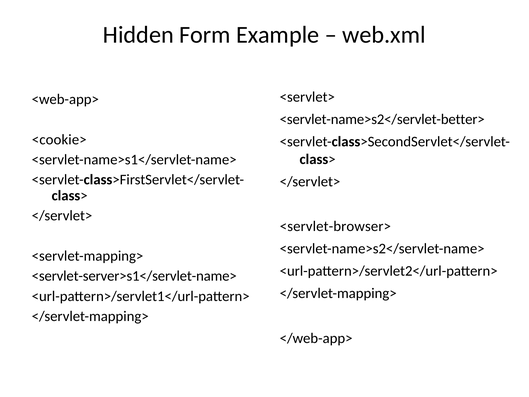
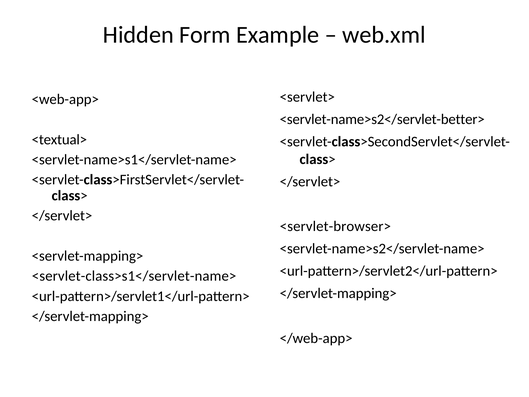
<cookie>: <cookie> -> <textual> (59, 139)
<servlet-server>s1</servlet-name>: <servlet-server>s1</servlet-name> -> <servlet-class>s1</servlet-name> (134, 276)
